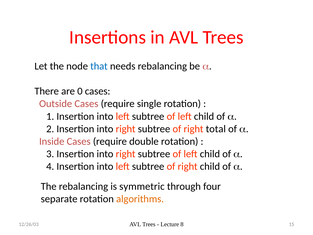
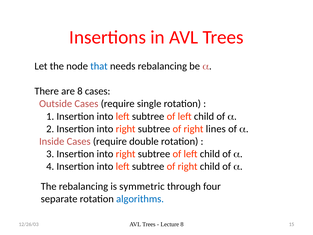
are 0: 0 -> 8 (80, 91)
total: total -> lines (216, 129)
algorithms colour: orange -> blue (140, 199)
